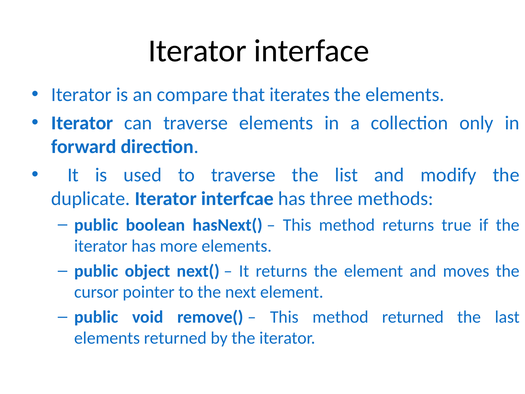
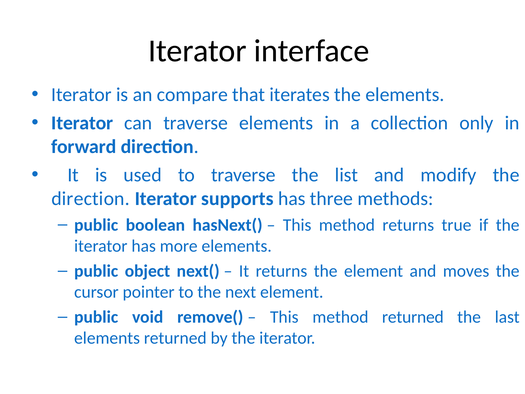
duplicate: duplicate -> direction (91, 198)
interfcae: interfcae -> supports (237, 198)
